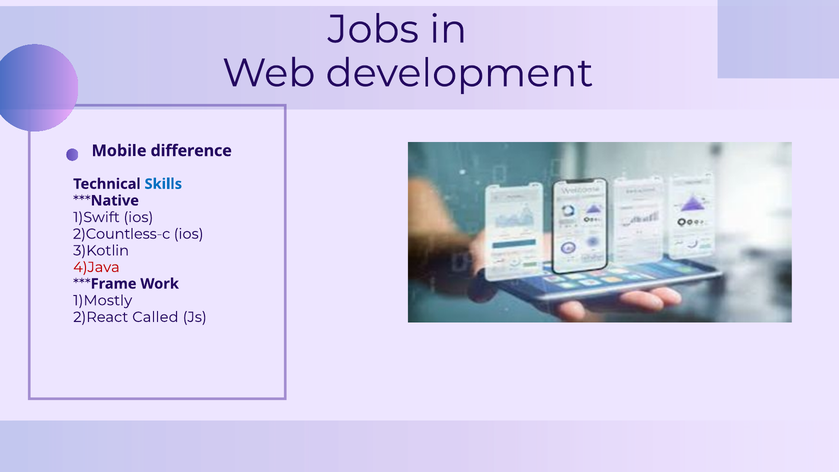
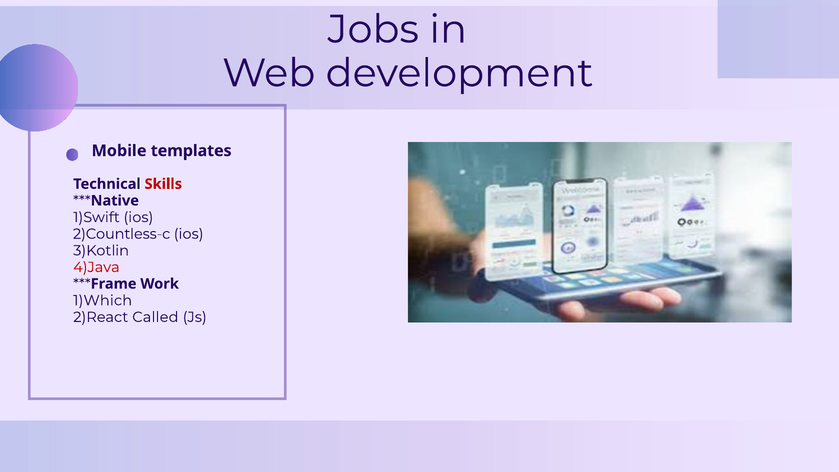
difference: difference -> templates (191, 151)
Skills colour: blue -> red (163, 184)
1)Mostly: 1)Mostly -> 1)Which (103, 300)
